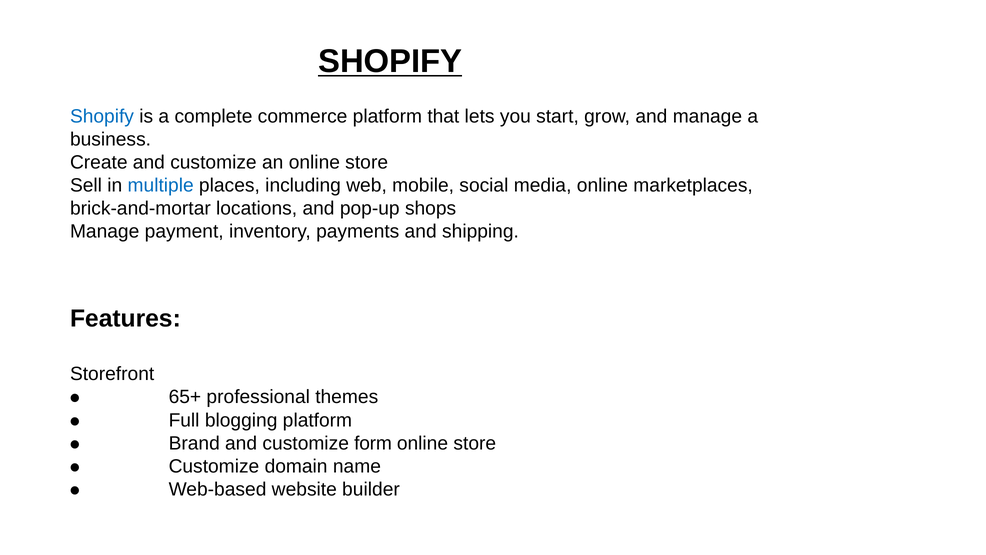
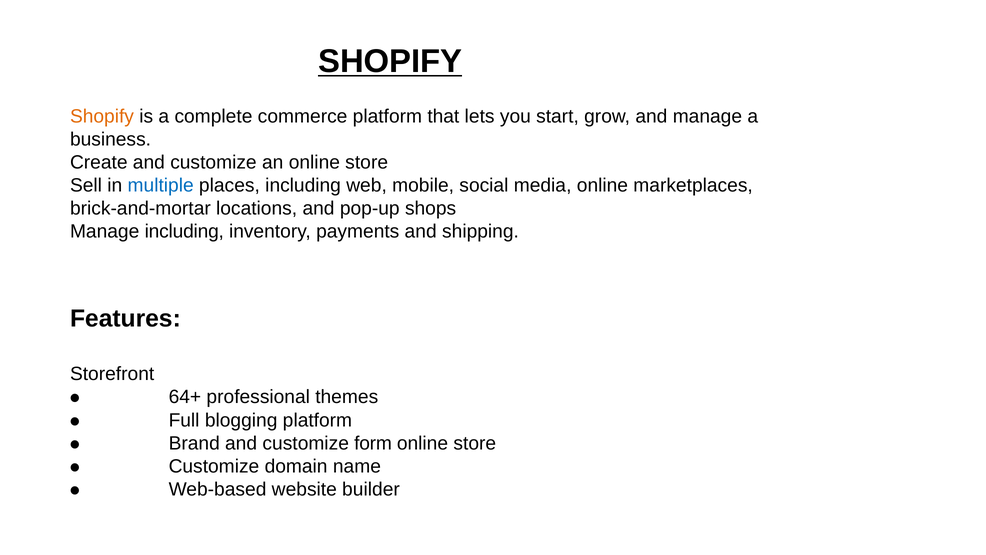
Shopify colour: blue -> orange (102, 116)
Manage payment: payment -> including (184, 231)
65+: 65+ -> 64+ (185, 397)
